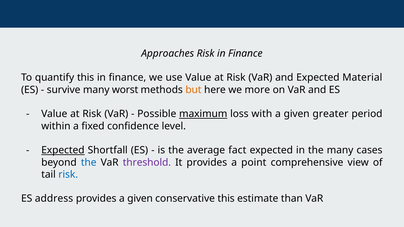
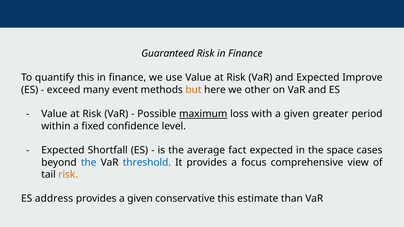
Approaches: Approaches -> Guaranteed (168, 53)
Material: Material -> Improve (362, 78)
survive: survive -> exceed (64, 90)
worst: worst -> event (125, 90)
more: more -> other (257, 90)
Expected underline: present -> none (63, 150)
the many: many -> space (340, 150)
threshold colour: purple -> blue (147, 163)
point: point -> focus (254, 163)
risk colour: blue -> orange (68, 175)
